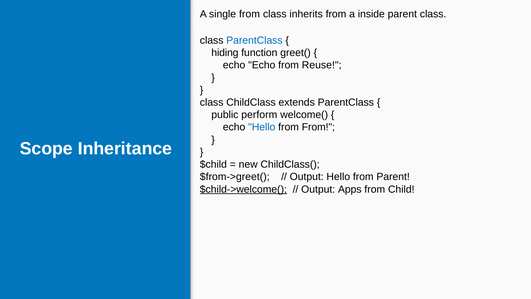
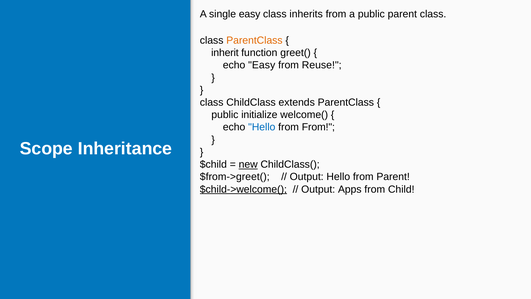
single from: from -> easy (250, 14)
a inside: inside -> public (371, 14)
ParentClass colour: blue -> orange (254, 40)
hiding: hiding -> inherit (225, 53)
echo Echo: Echo -> Easy (262, 65)
perform: perform -> initialize (259, 115)
new underline: none -> present (248, 164)
